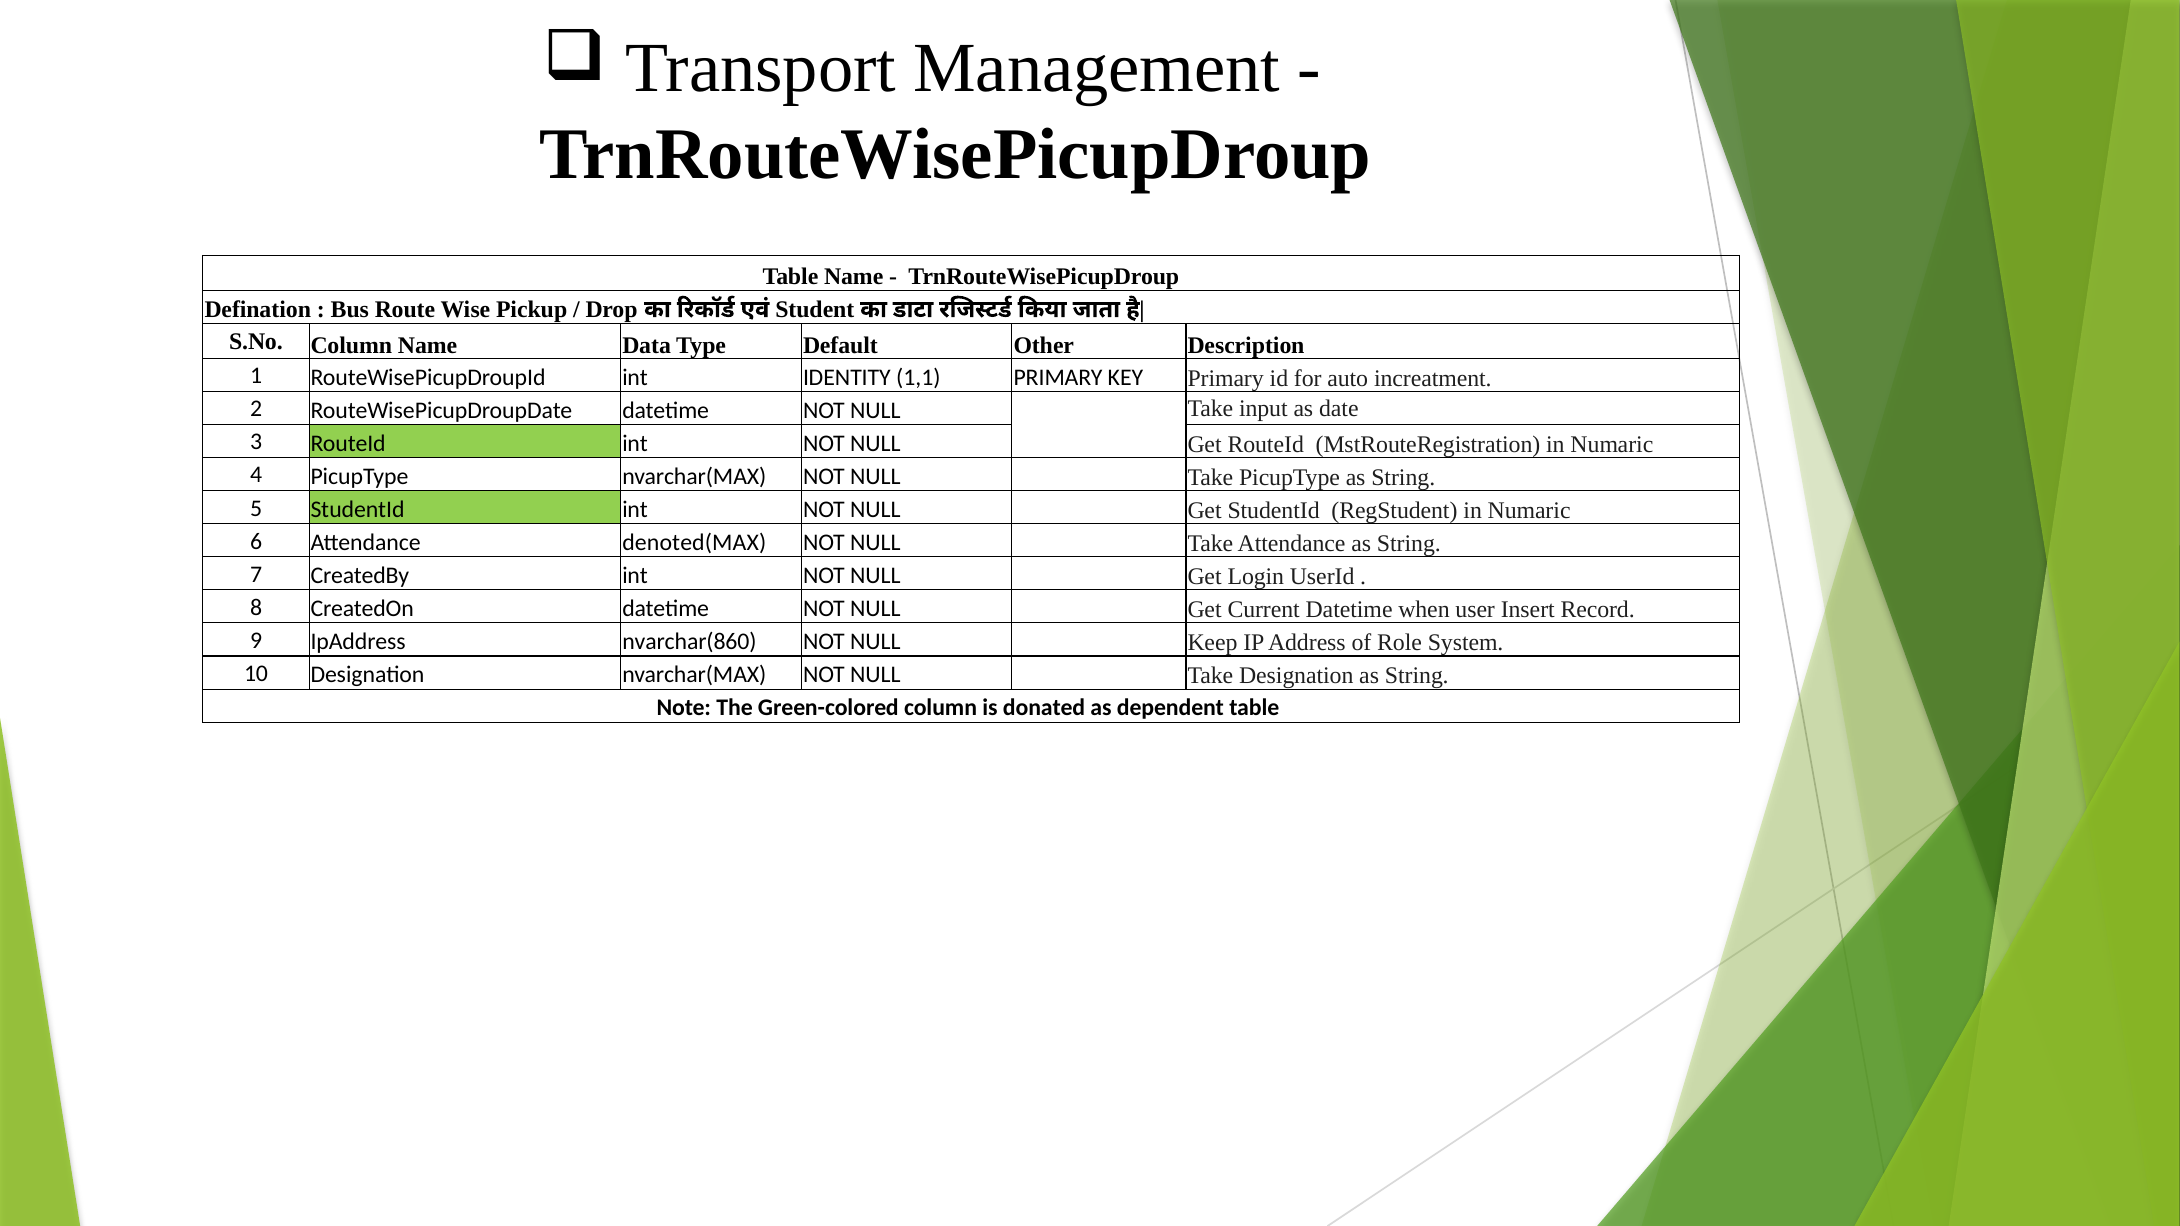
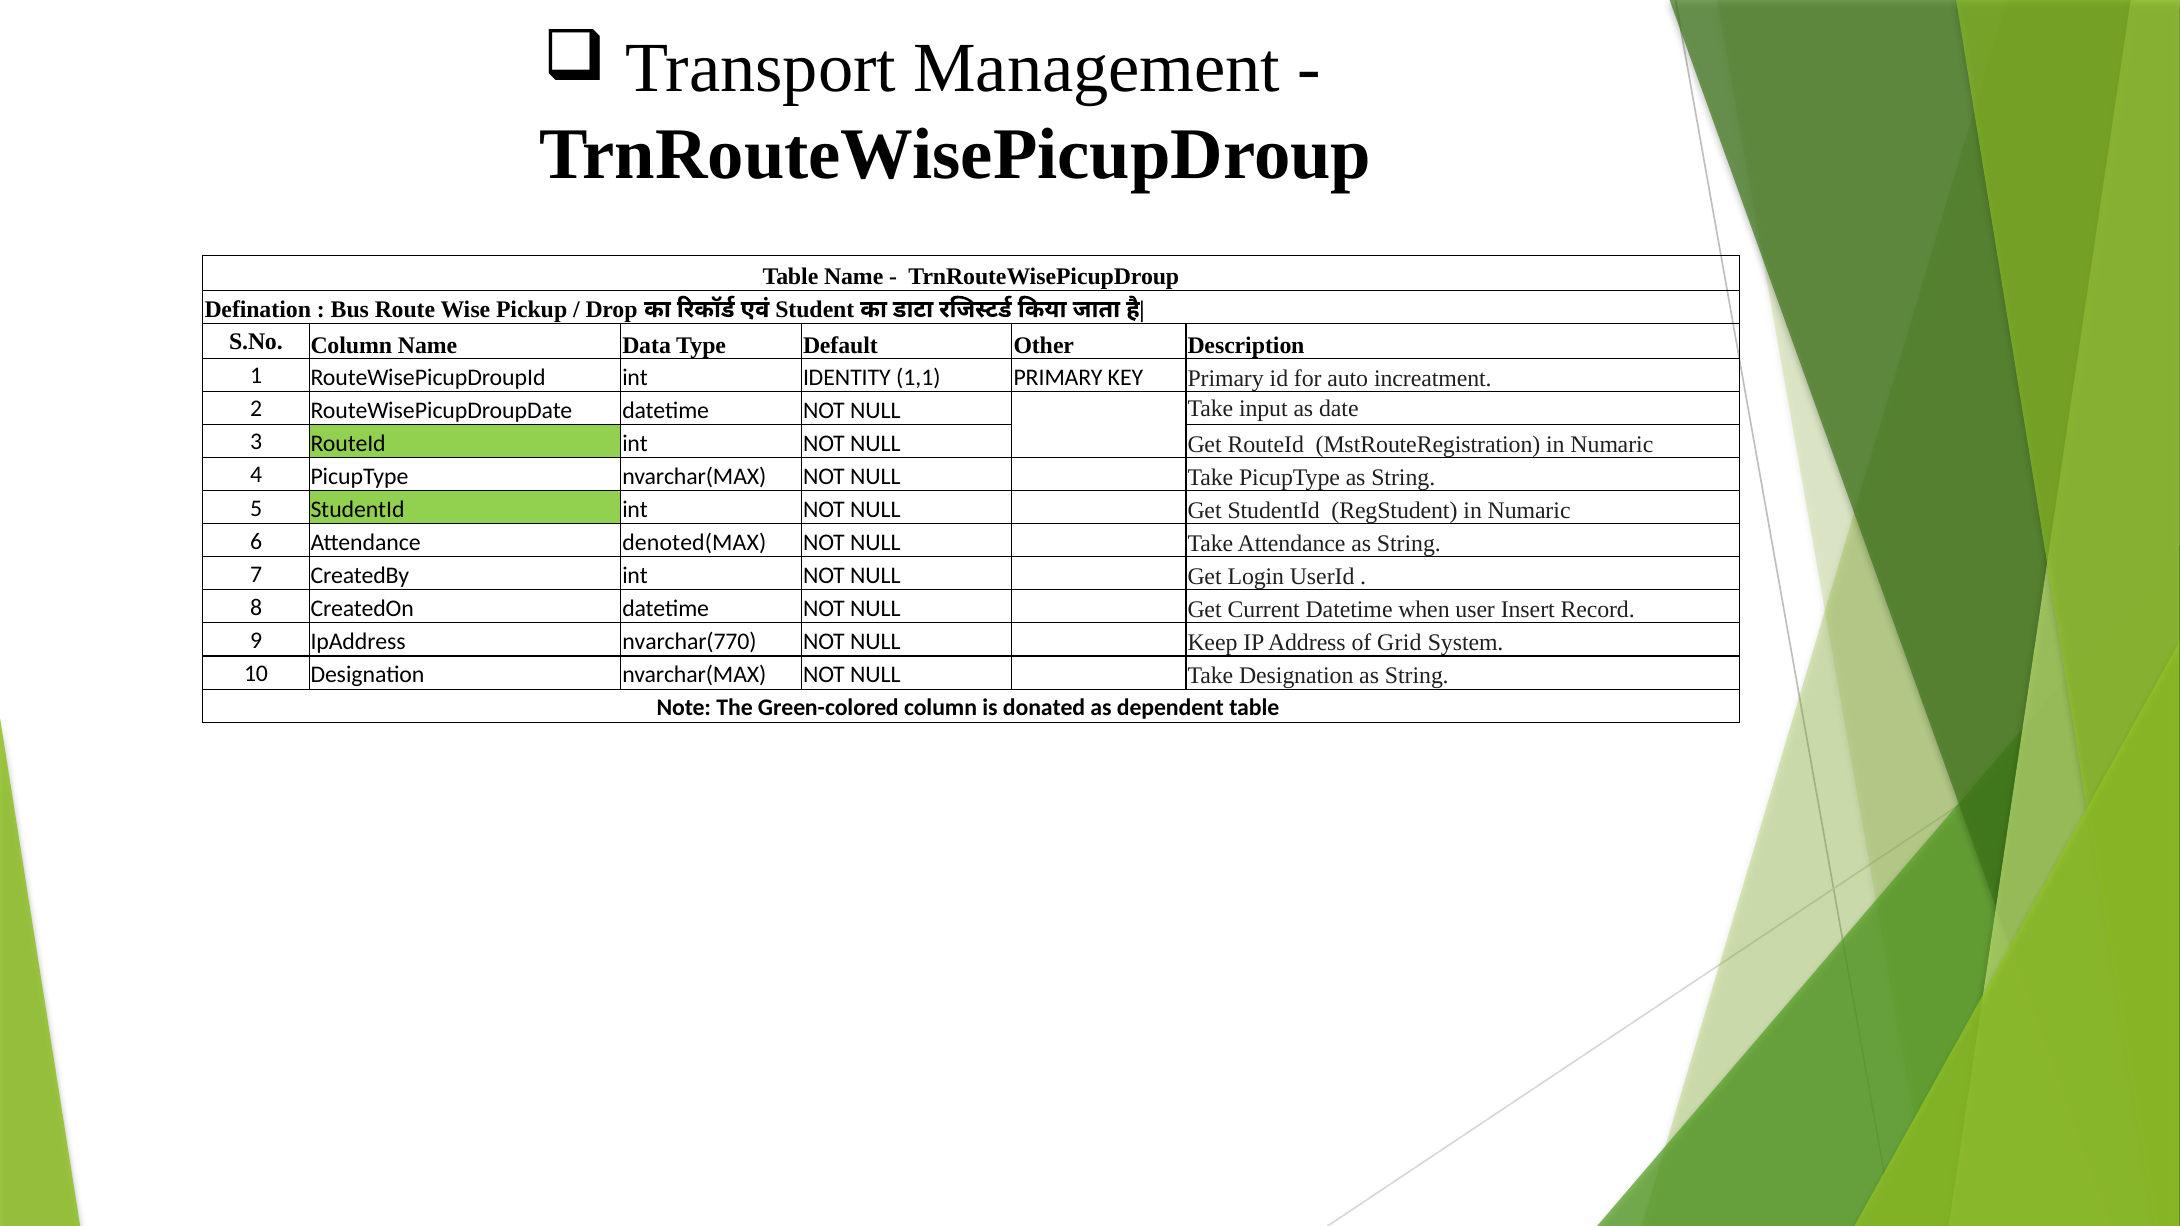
nvarchar(860: nvarchar(860 -> nvarchar(770 (689, 642)
Role: Role -> Grid (1399, 643)
